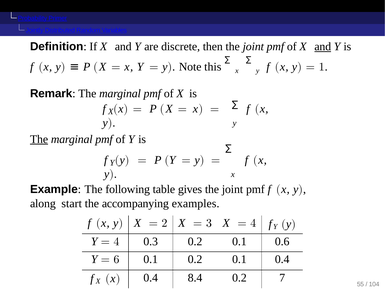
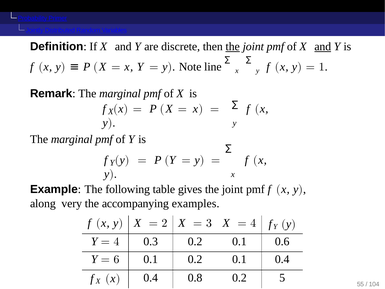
the underline: none -> present (233, 47)
this: this -> line (213, 67)
The underline: present -> none (39, 139)
start: start -> very (72, 204)
8.4: 8.4 -> 0.8 (195, 278)
7: 7 -> 5 (282, 278)
